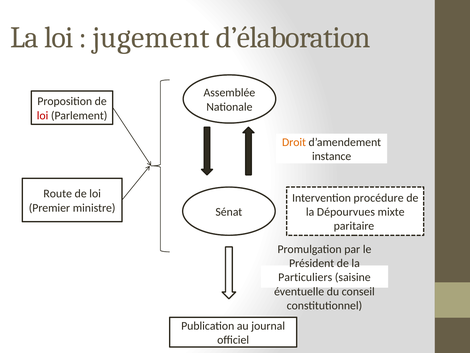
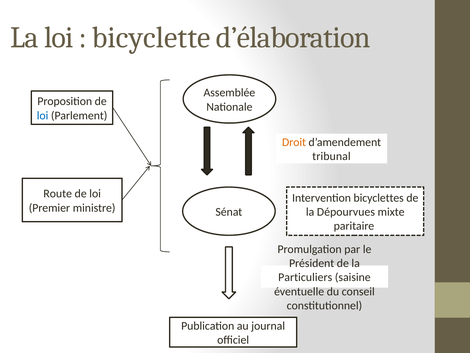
jugement: jugement -> bicyclette (151, 37)
loi colour: red -> blue (43, 115)
instance: instance -> tribunal (331, 156)
procédure: procédure -> bicyclettes (379, 198)
